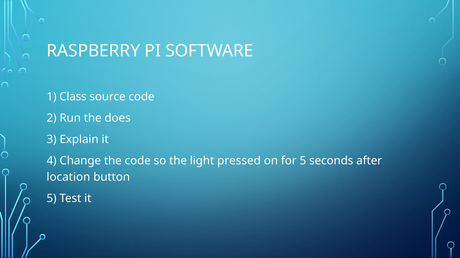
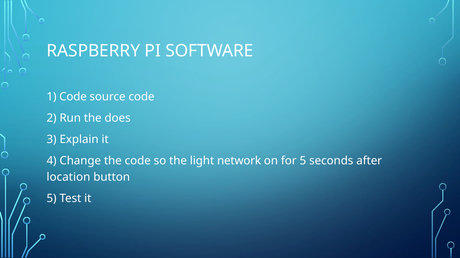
1 Class: Class -> Code (73, 97)
pressed: pressed -> network (239, 161)
